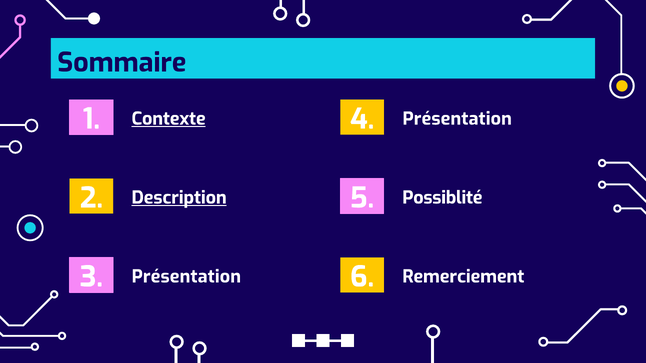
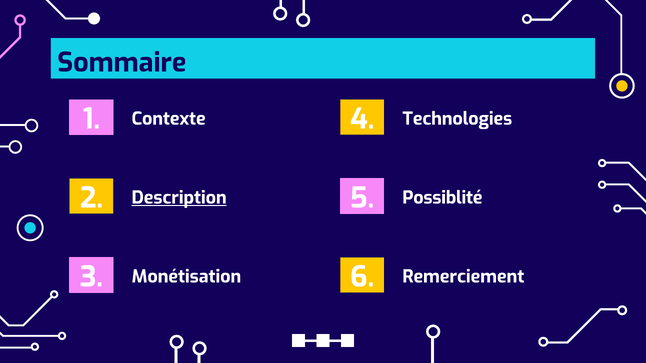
1 Présentation: Présentation -> Technologies (457, 119)
Contexte underline: present -> none (169, 119)
Présentation: Présentation -> Monétisation (186, 277)
